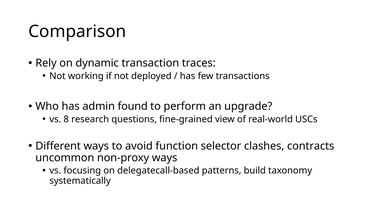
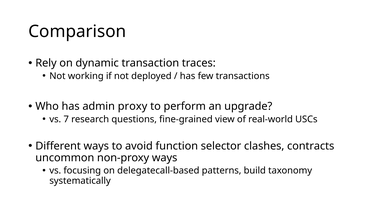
found: found -> proxy (133, 106)
8: 8 -> 7 (66, 119)
